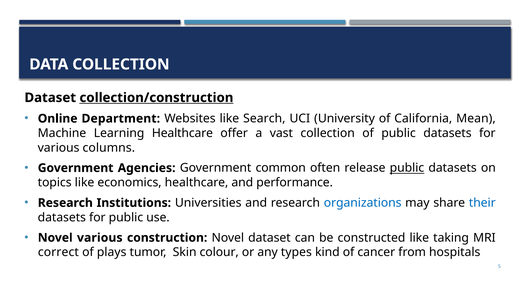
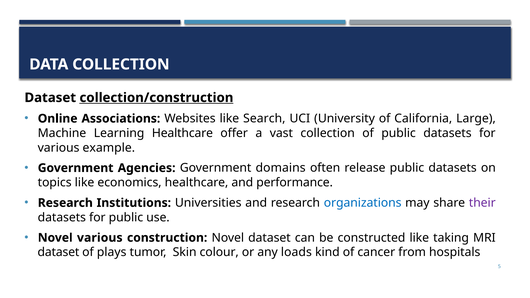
Department: Department -> Associations (121, 119)
Mean: Mean -> Large (476, 119)
columns: columns -> example (109, 148)
common: common -> domains (281, 168)
public underline: present -> none (407, 168)
their colour: blue -> purple (482, 203)
correct: correct -> dataset (58, 252)
types: types -> loads (296, 252)
